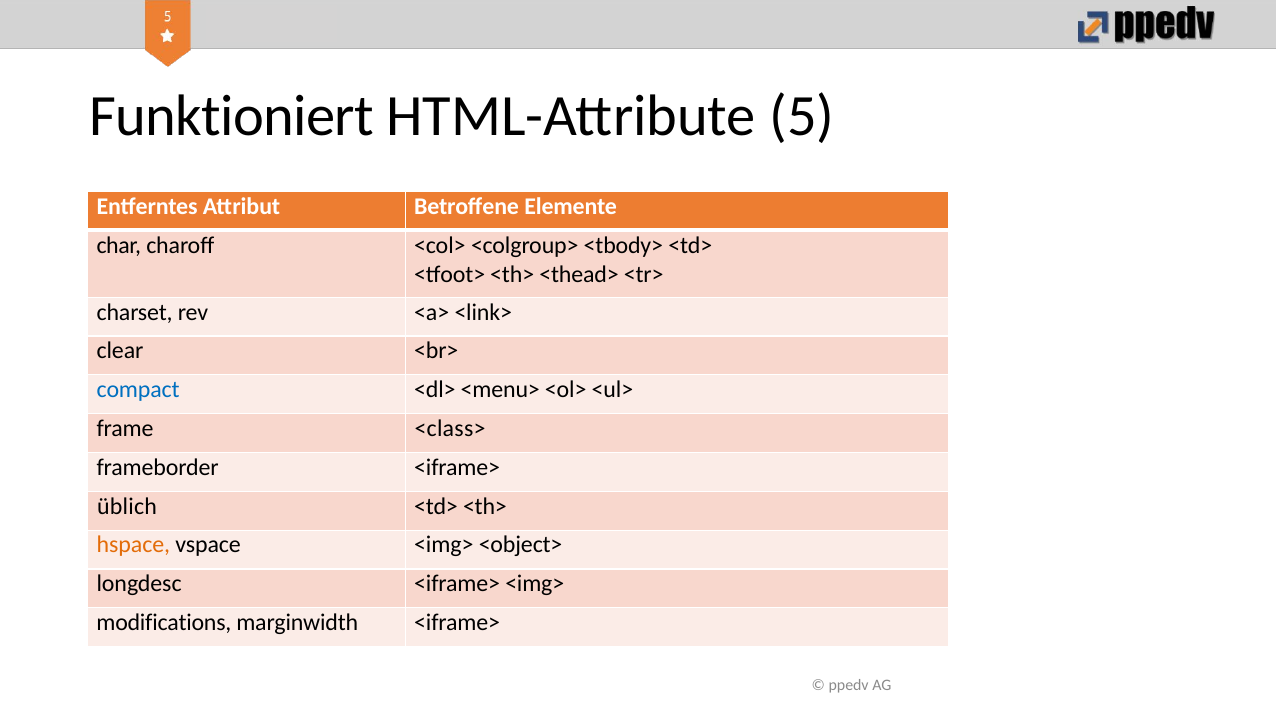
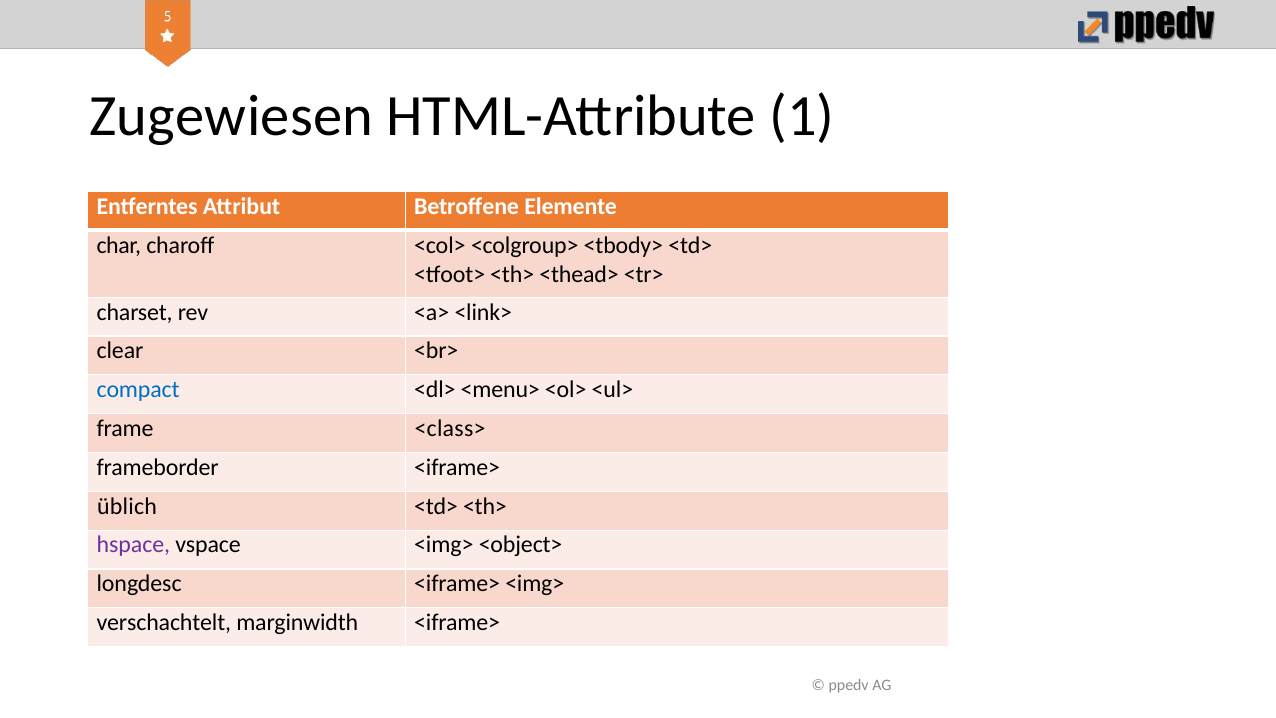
Funktioniert: Funktioniert -> Zugewiesen (231, 116)
5: 5 -> 1 (802, 116)
hspace colour: orange -> purple (133, 545)
modifications: modifications -> verschachtelt (164, 622)
